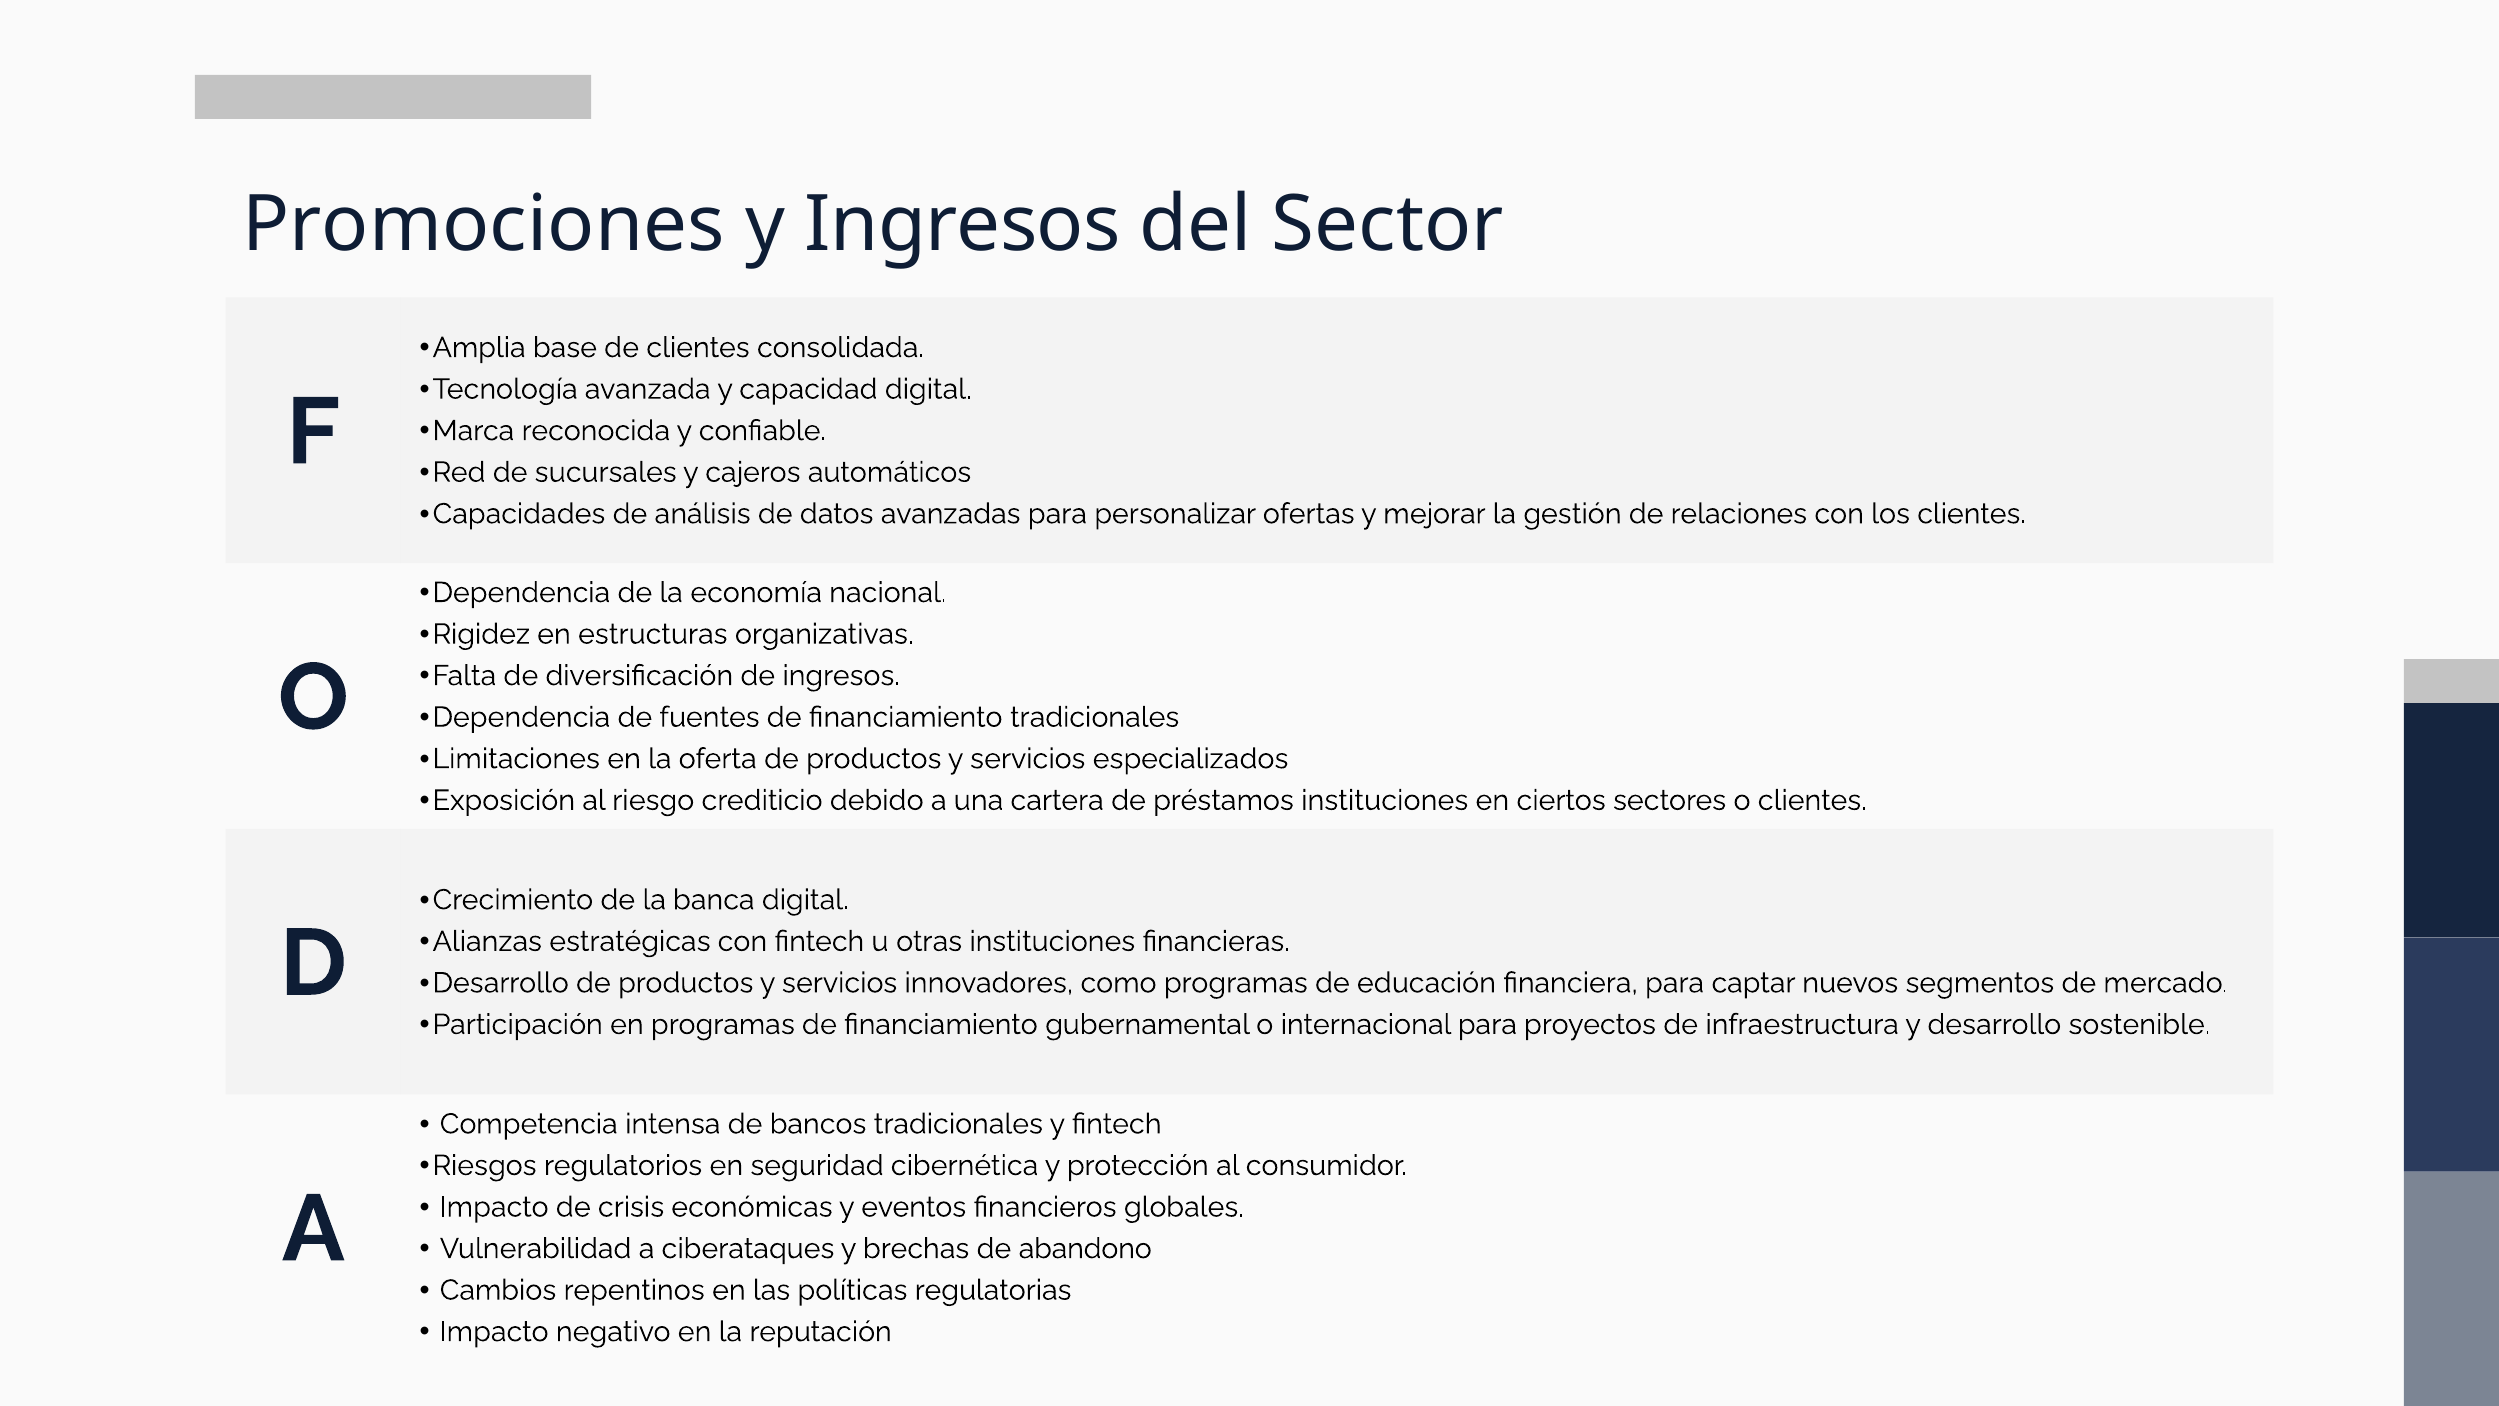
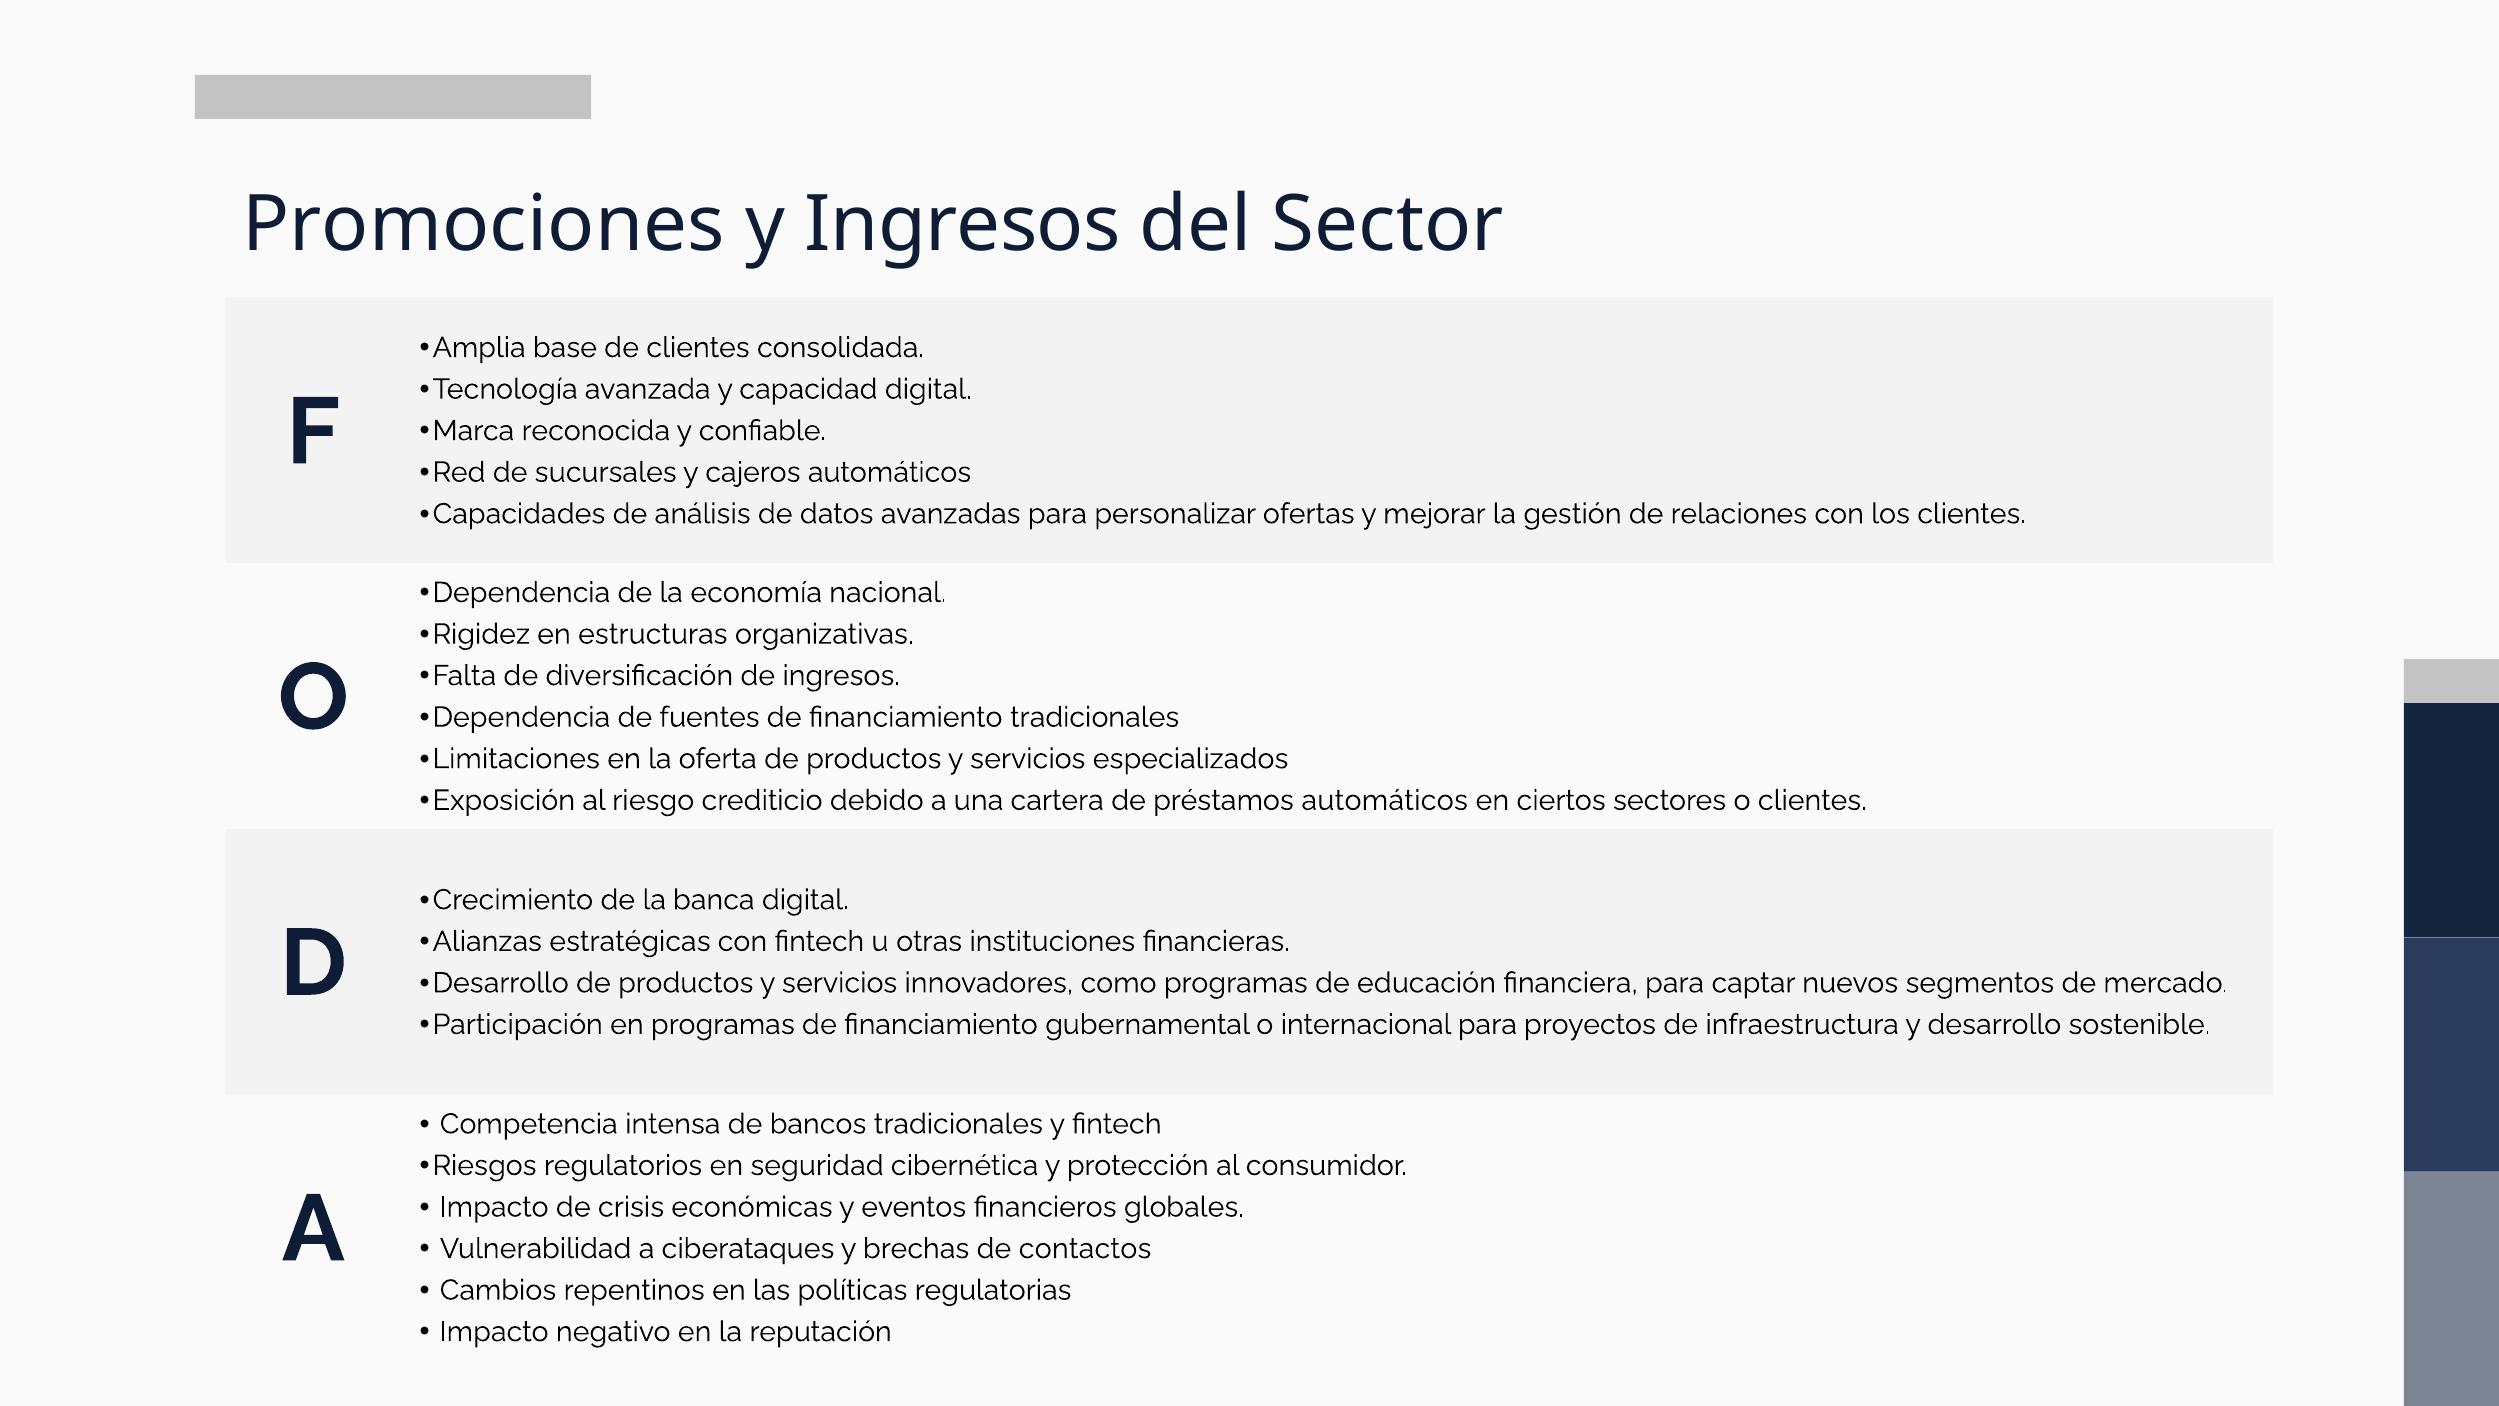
préstamos instituciones: instituciones -> automáticos (1385, 800)
abandono: abandono -> contactos (1085, 1248)
